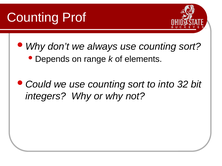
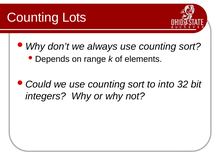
Prof: Prof -> Lots (74, 18)
